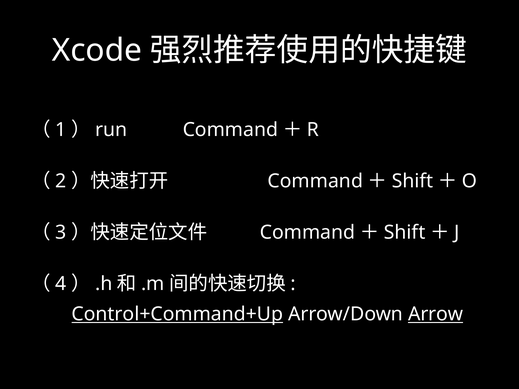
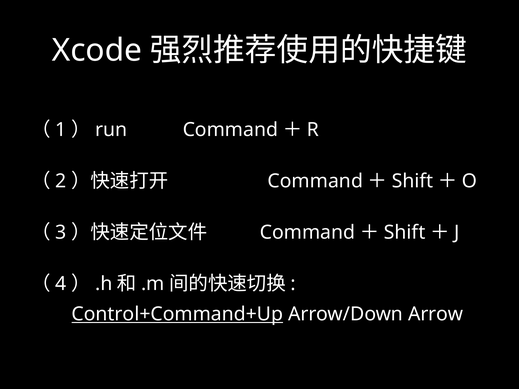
Arrow underline: present -> none (436, 314)
